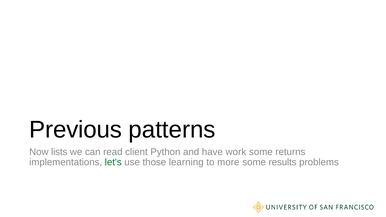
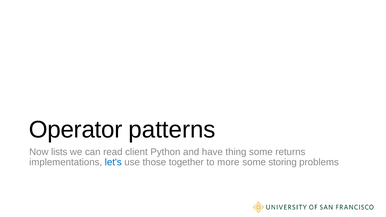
Previous: Previous -> Operator (76, 130)
work: work -> thing (236, 152)
let's colour: green -> blue (113, 162)
learning: learning -> together (186, 162)
results: results -> storing (283, 162)
